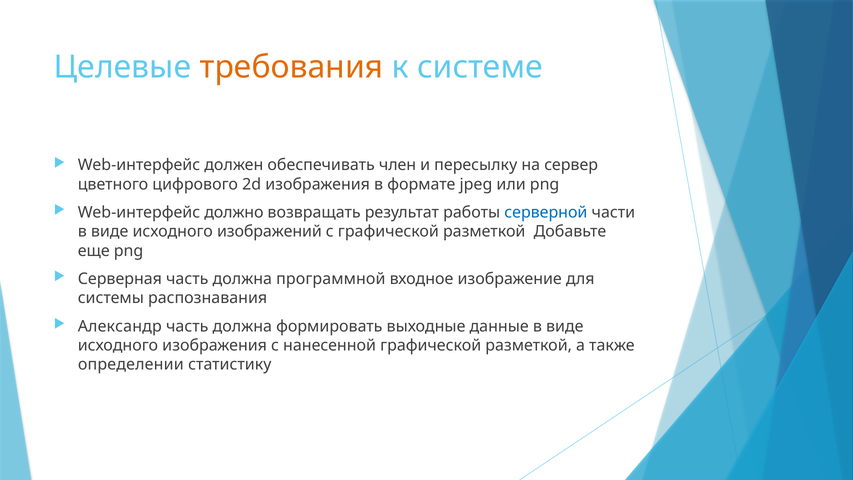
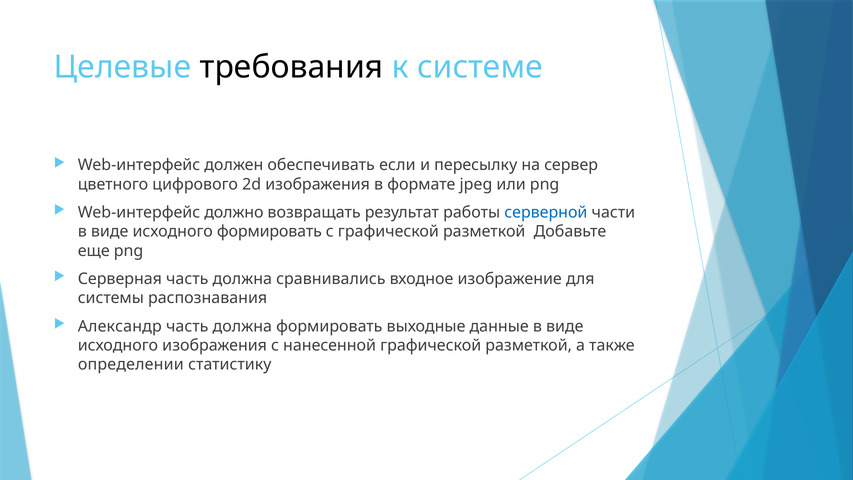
требования colour: orange -> black (292, 67)
член: член -> если (397, 165)
исходного изображений: изображений -> формировать (269, 232)
программной: программной -> сравнивались (331, 279)
